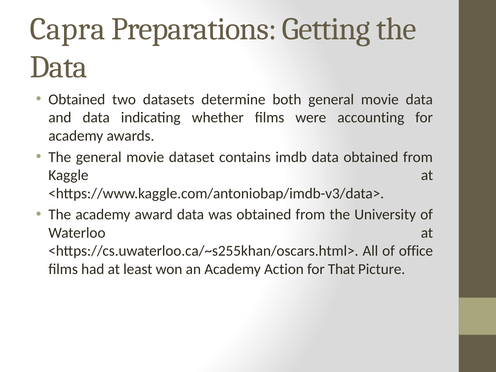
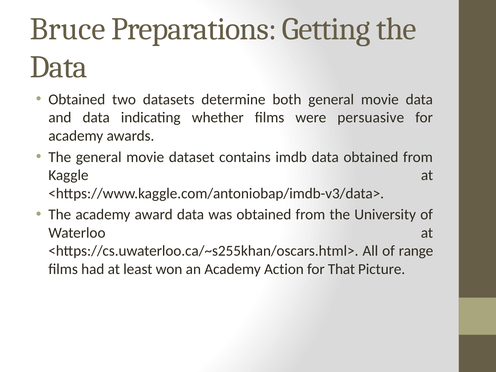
Capra: Capra -> Bruce (68, 29)
accounting: accounting -> persuasive (371, 118)
office: office -> range (416, 251)
